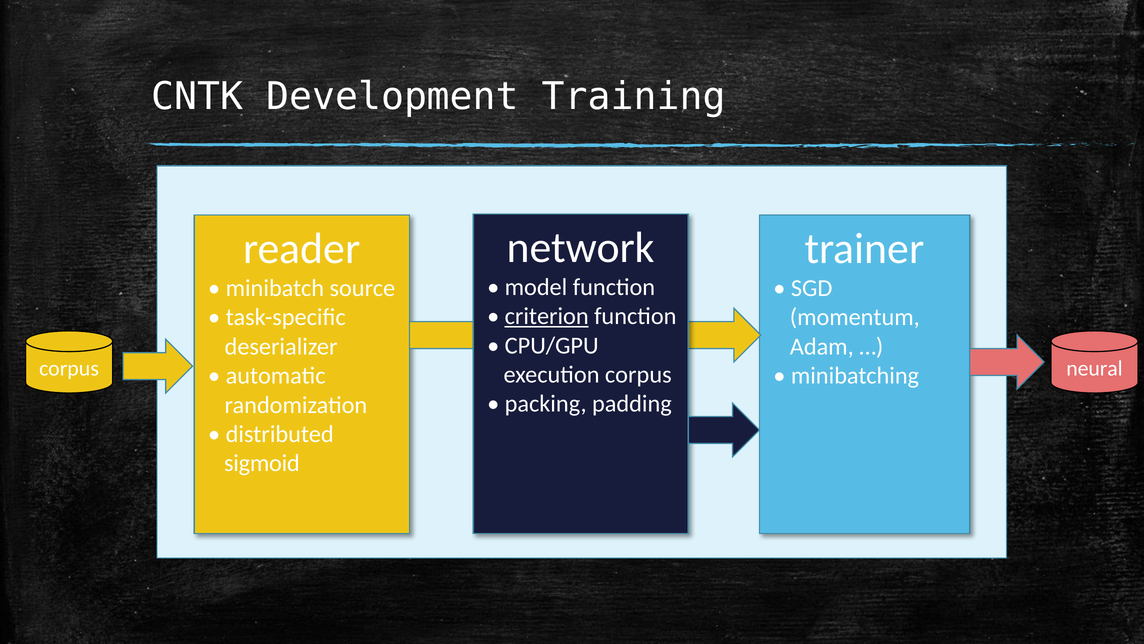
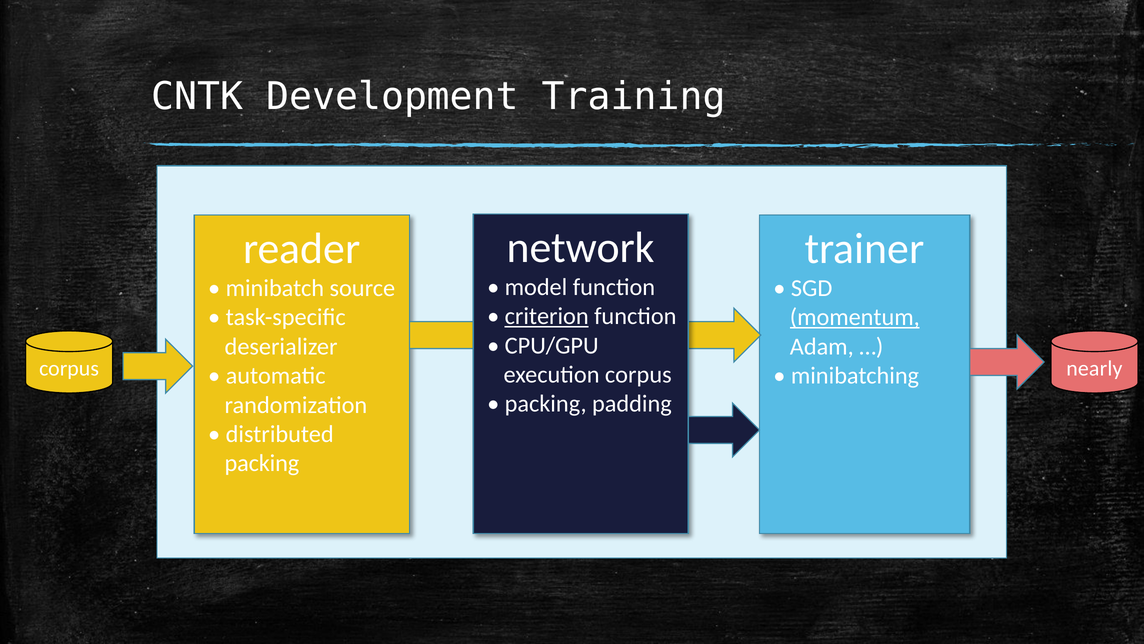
momentum underline: none -> present (855, 317)
neural: neural -> nearly (1094, 368)
sigmoid: sigmoid -> packing (262, 463)
